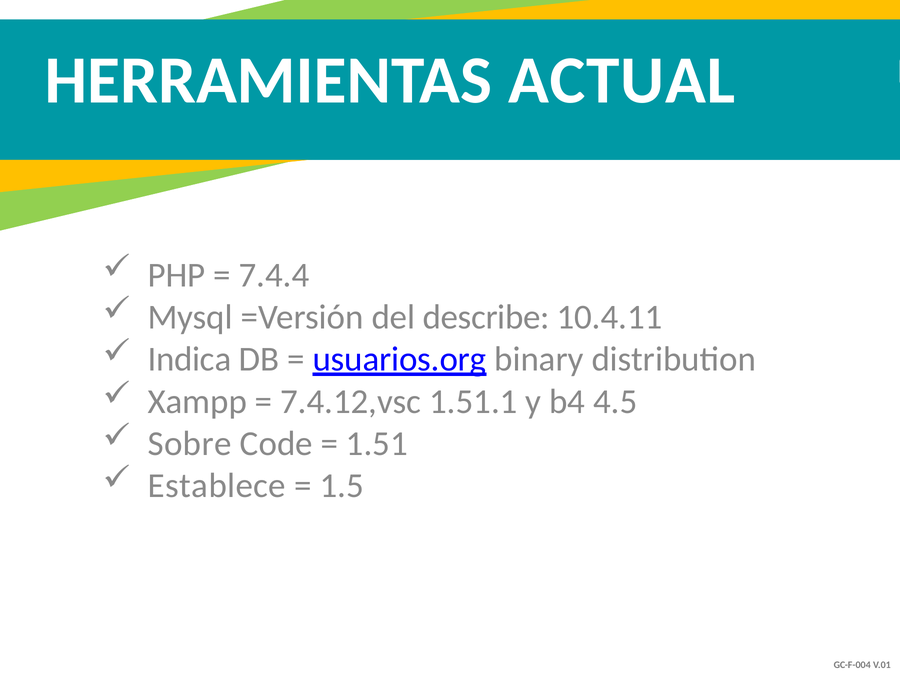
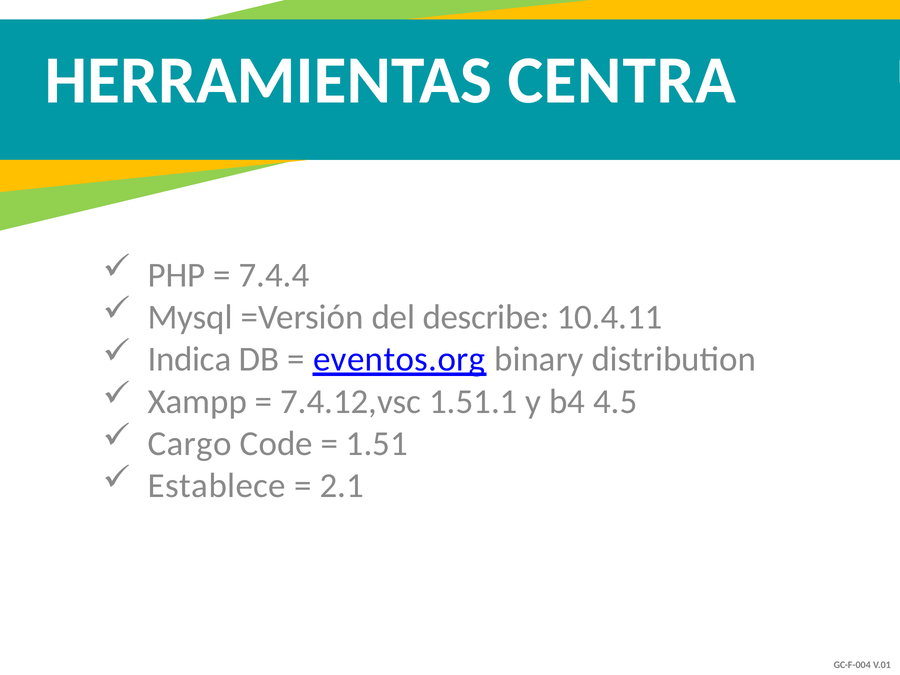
ACTUAL: ACTUAL -> CENTRA (622, 80)
usuarios.org: usuarios.org -> eventos.org (399, 359)
Sobre: Sobre -> Cargo (190, 444)
1.5: 1.5 -> 2.1 (342, 486)
